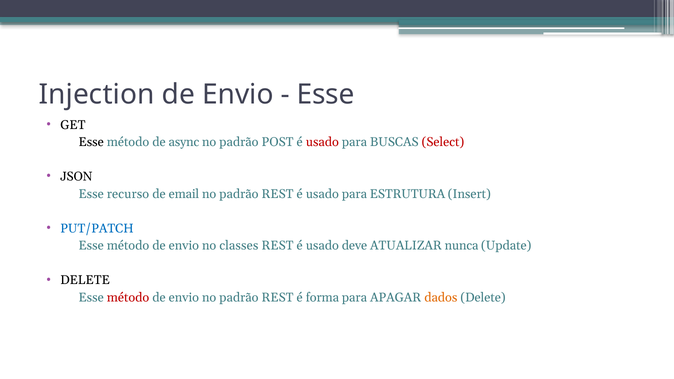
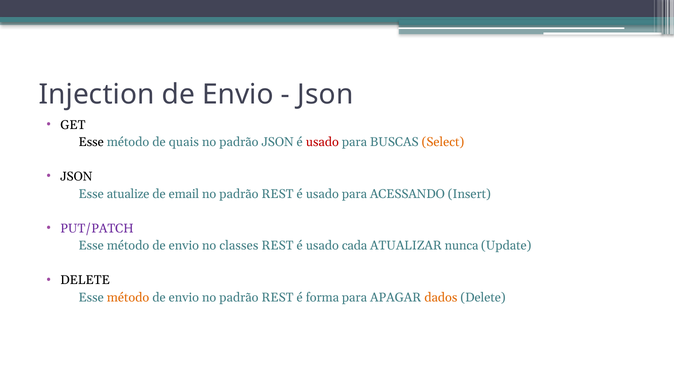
Esse: Esse -> Json (325, 95)
async: async -> quais (184, 142)
padrão POST: POST -> JSON (278, 142)
Select colour: red -> orange (443, 142)
recurso: recurso -> atualize (128, 194)
ESTRUTURA: ESTRUTURA -> ACESSANDO (407, 194)
PUT/PATCH colour: blue -> purple (97, 229)
deve: deve -> cada (355, 246)
método colour: red -> orange (128, 298)
